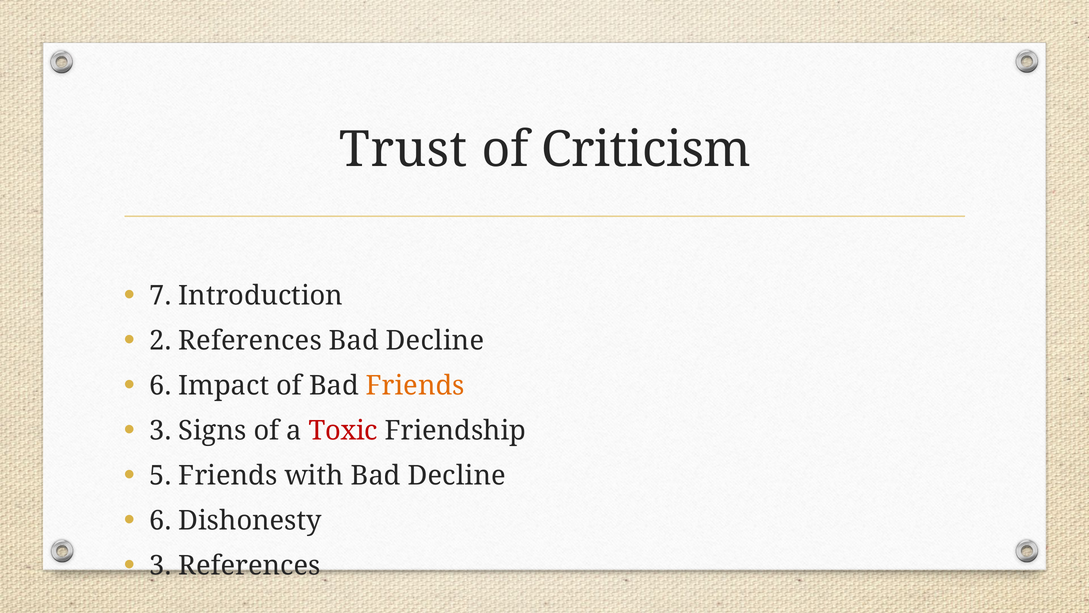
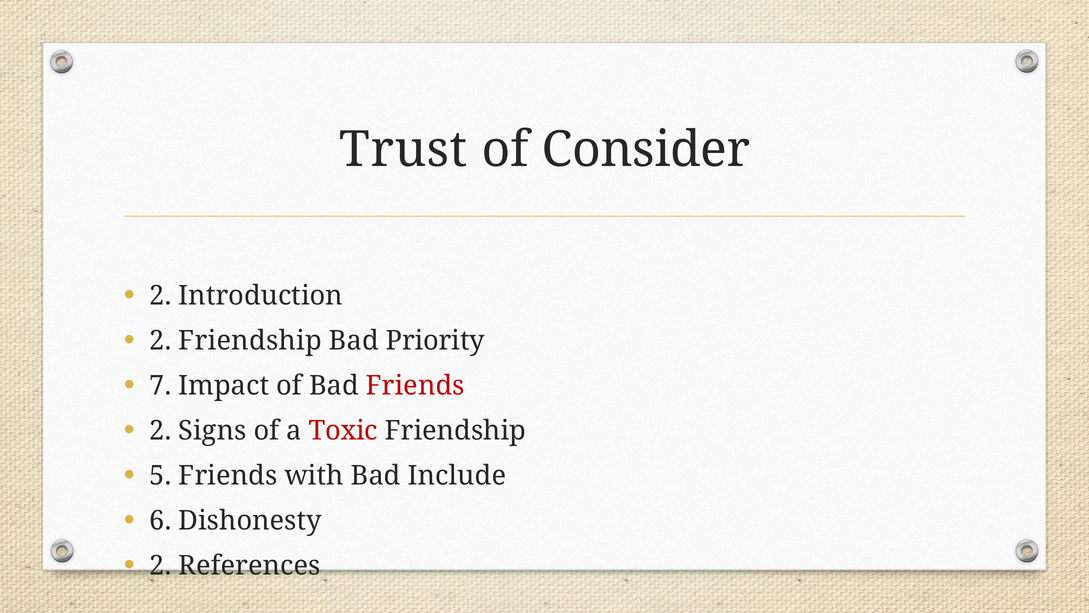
Criticism: Criticism -> Consider (646, 149)
7: 7 -> 2 (160, 296)
2 References: References -> Friendship (250, 341)
Decline: Decline -> Priority (435, 341)
6: 6 -> 7 (160, 385)
Friends colour: orange -> red (415, 385)
3: 3 -> 2 (160, 430)
with Bad Decline: Decline -> Include (457, 475)
3: 3 -> 2 (160, 565)
